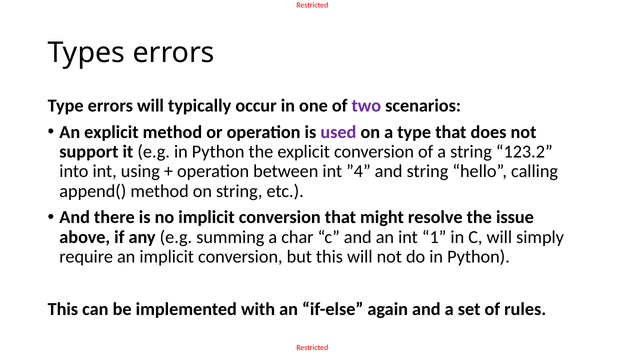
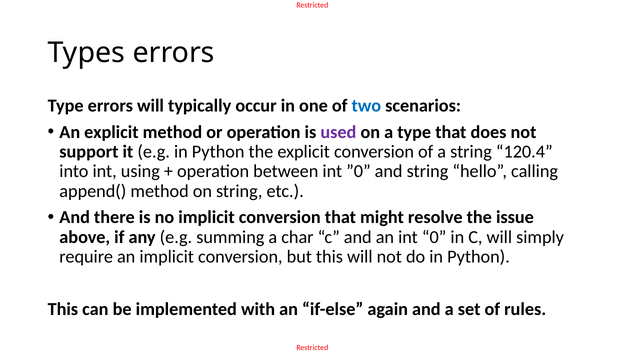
two colour: purple -> blue (366, 106)
123.2: 123.2 -> 120.4 (524, 152)
”4: ”4 -> ”0 (358, 171)
1: 1 -> 0 (434, 237)
